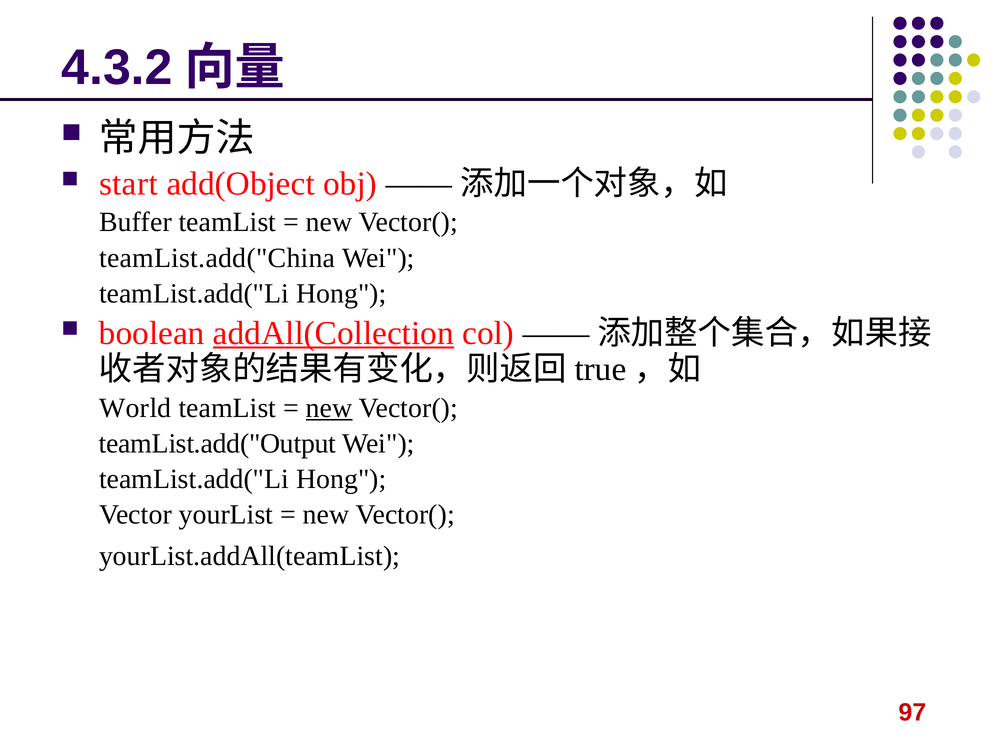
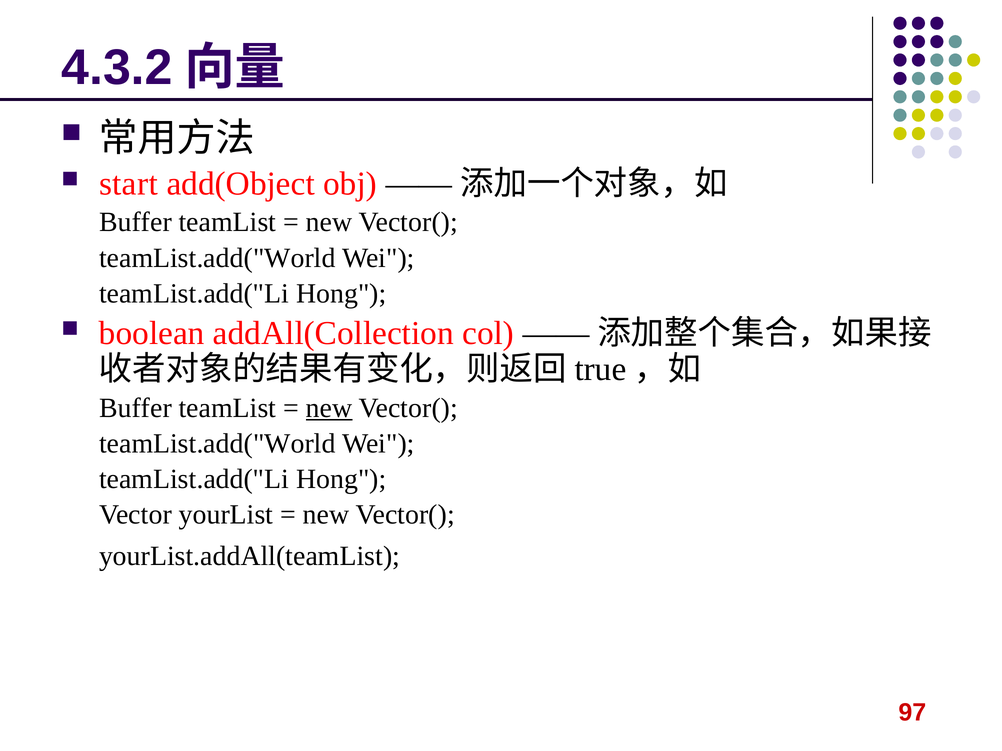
teamList.add("China: teamList.add("China -> teamList.add("World (217, 258)
addAll(Collection underline: present -> none (333, 333)
World: World -> Buffer (135, 408)
teamList.add("Output: teamList.add("Output -> teamList.add("World (217, 444)
